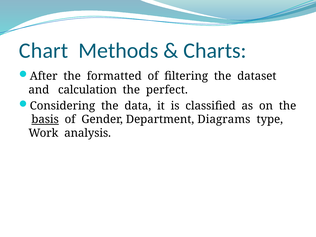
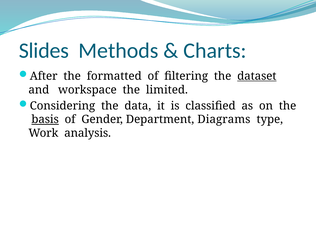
Chart: Chart -> Slides (44, 51)
dataset underline: none -> present (257, 76)
calculation: calculation -> workspace (87, 90)
perfect: perfect -> limited (167, 90)
